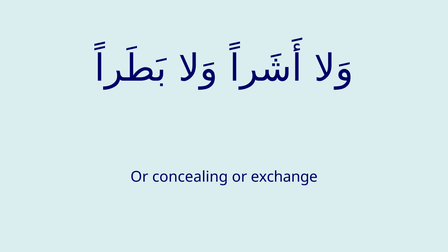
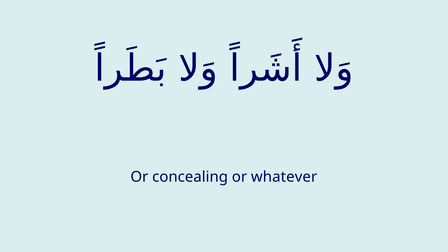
exchange: exchange -> whatever (284, 177)
